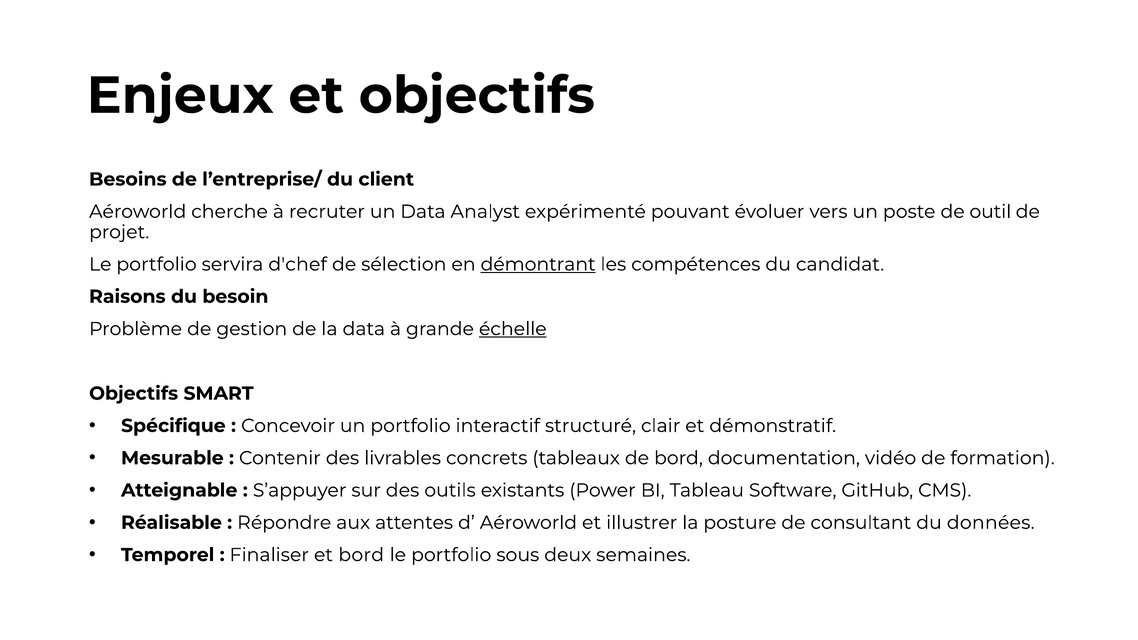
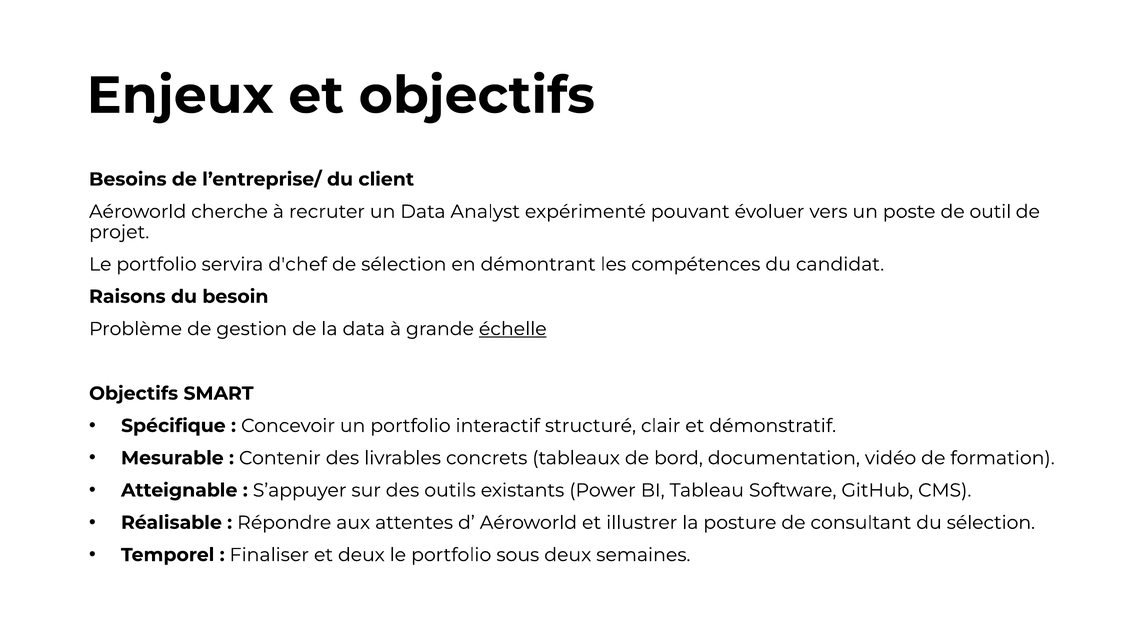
démontrant underline: present -> none (538, 264)
du données: données -> sélection (991, 523)
et bord: bord -> deux (361, 555)
